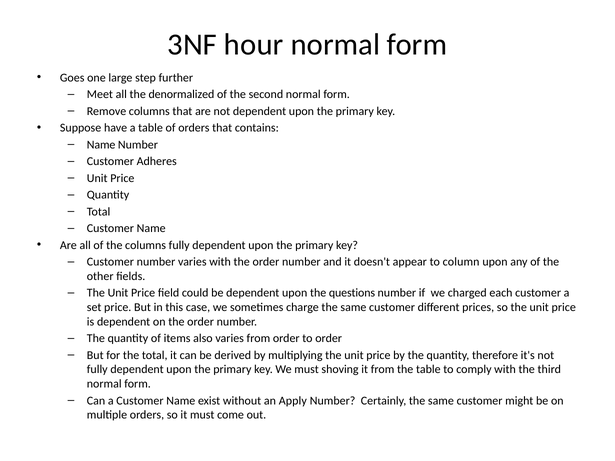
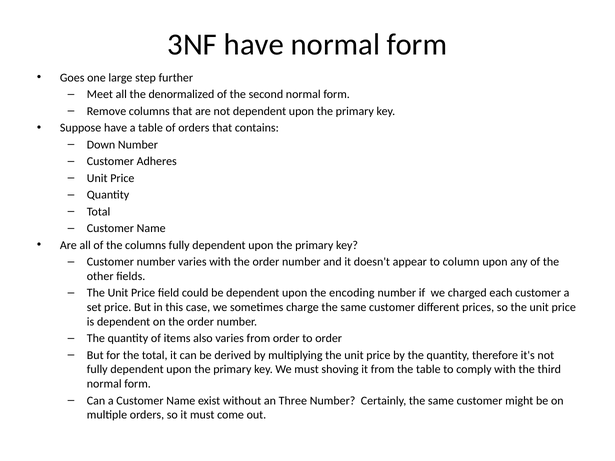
3NF hour: hour -> have (254, 45)
Name: Name -> Down (101, 145)
questions: questions -> encoding (352, 293)
Apply: Apply -> Three (293, 401)
